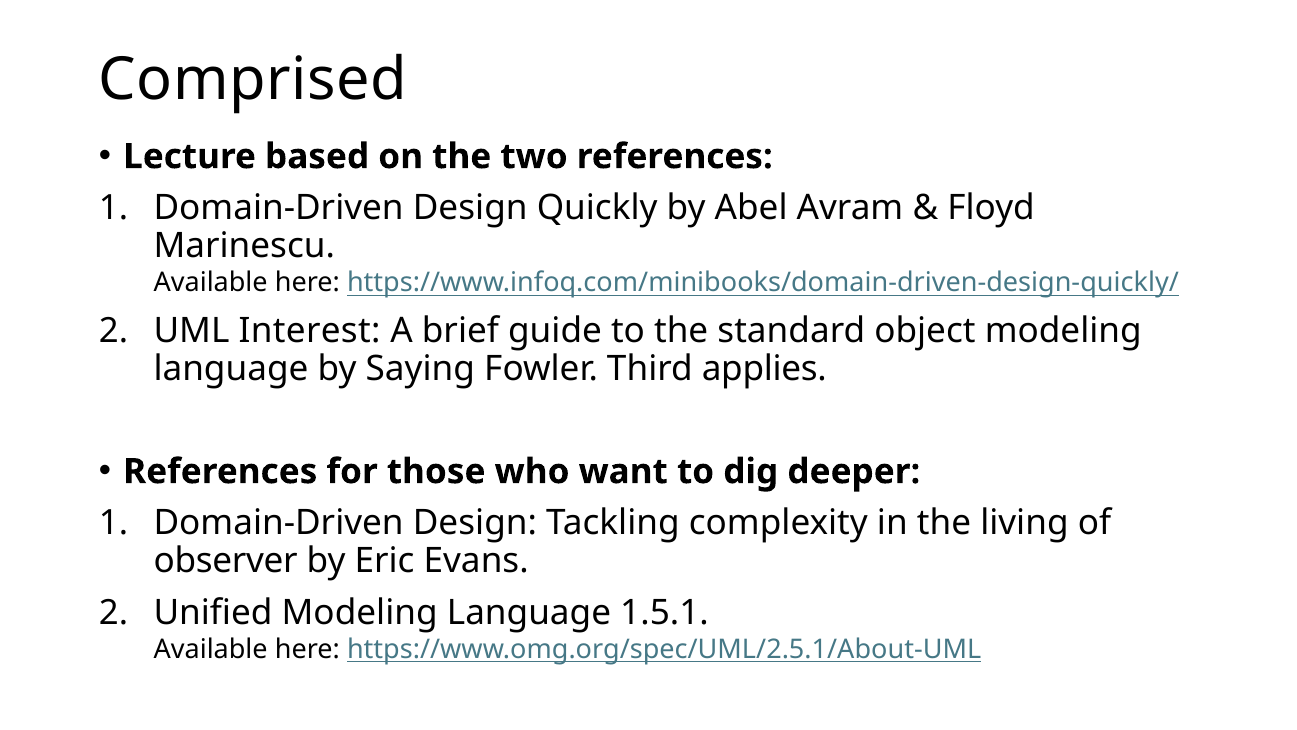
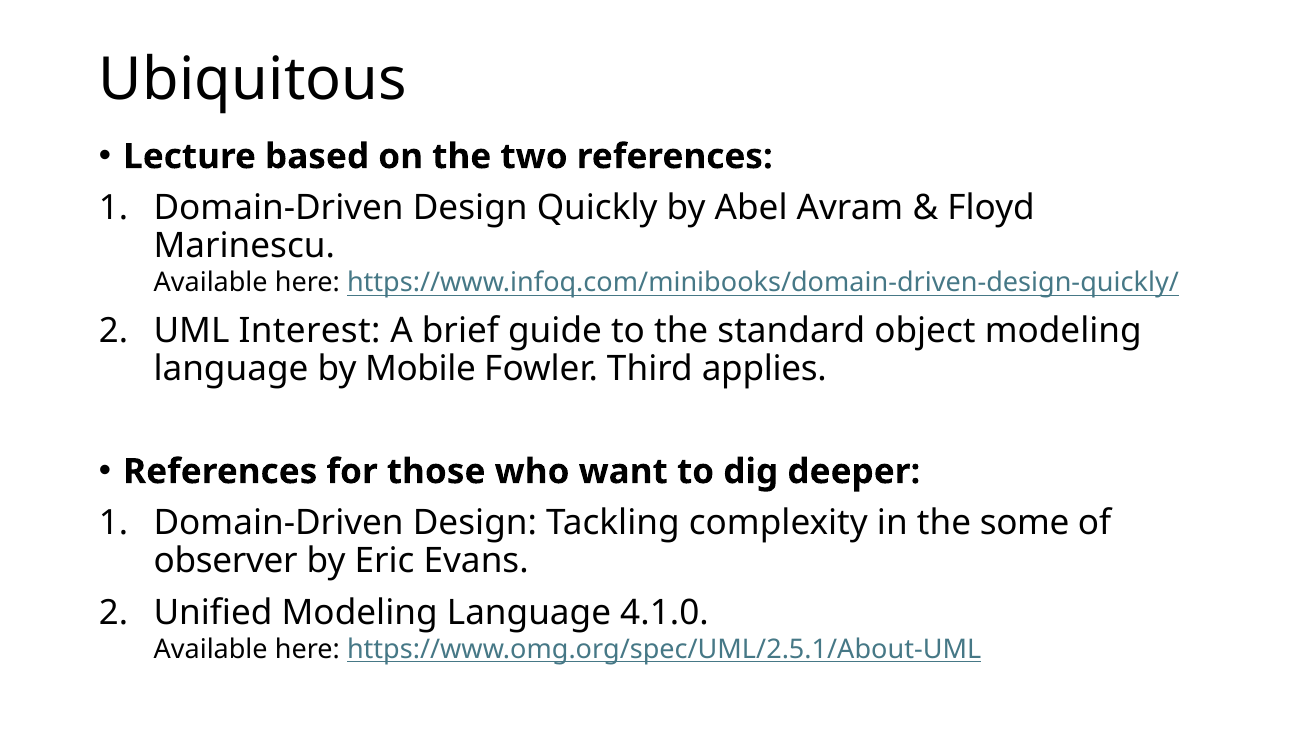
Comprised: Comprised -> Ubiquitous (253, 80)
Saying: Saying -> Mobile (421, 368)
living: living -> some (1025, 523)
1.5.1: 1.5.1 -> 4.1.0 (665, 612)
